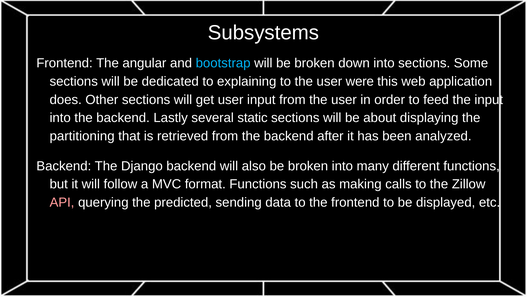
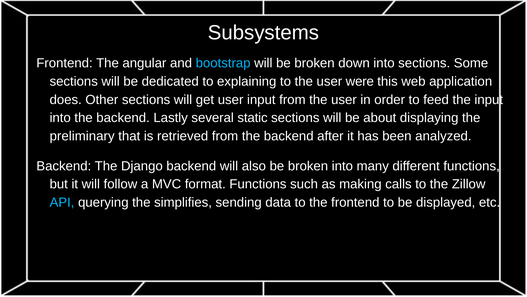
partitioning: partitioning -> preliminary (82, 136)
API colour: pink -> light blue (62, 202)
predicted: predicted -> simplifies (183, 202)
